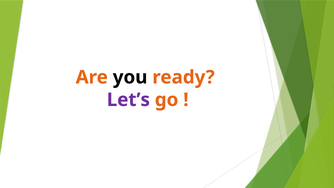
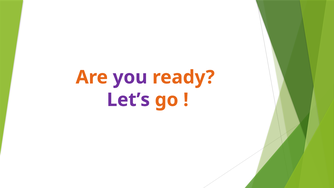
you colour: black -> purple (130, 77)
